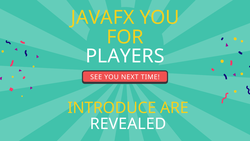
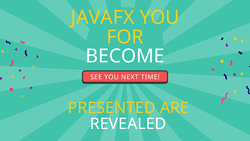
PLAYERS: PLAYERS -> BECOME (125, 56)
INTRODUCE: INTRODUCE -> PRESENTED (112, 108)
